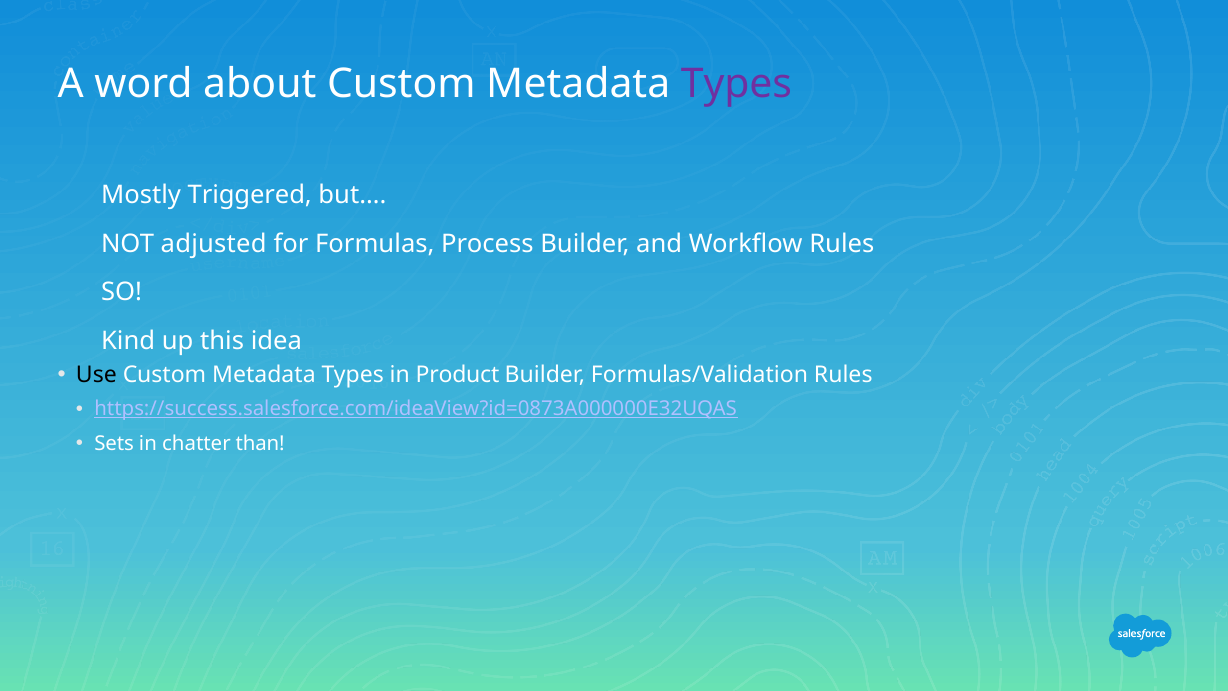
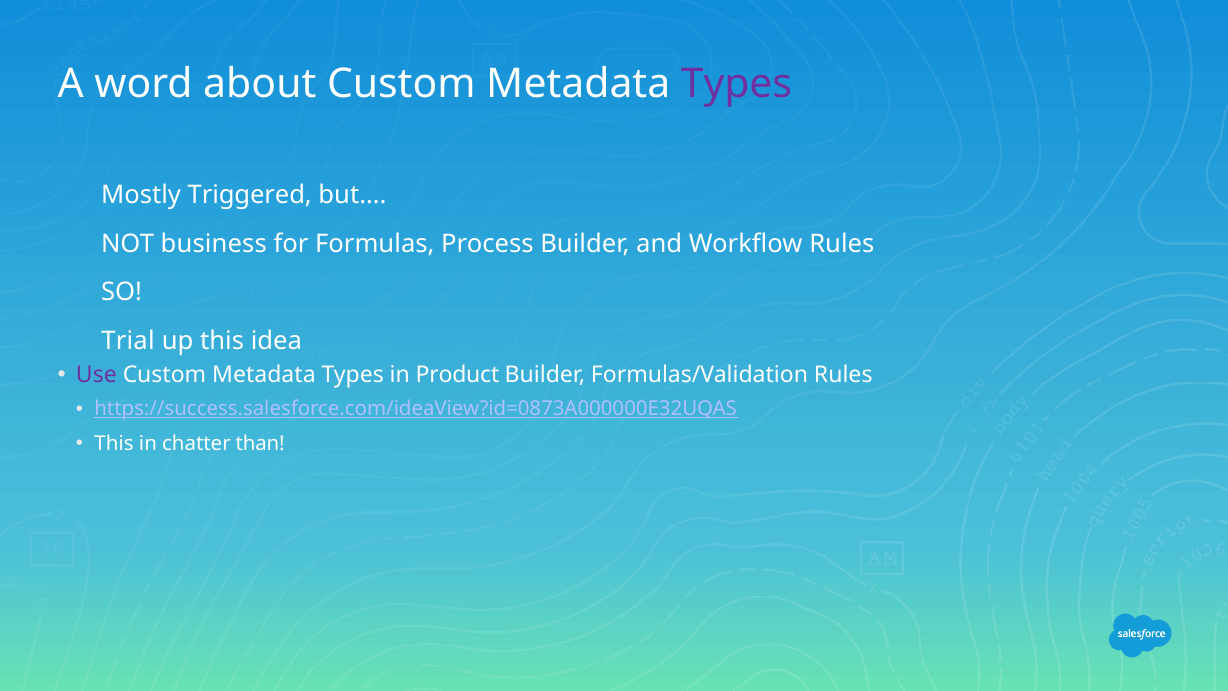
adjusted: adjusted -> business (214, 244)
Kind: Kind -> Trial (128, 341)
Use colour: black -> purple (96, 375)
Sets: Sets -> This (114, 444)
